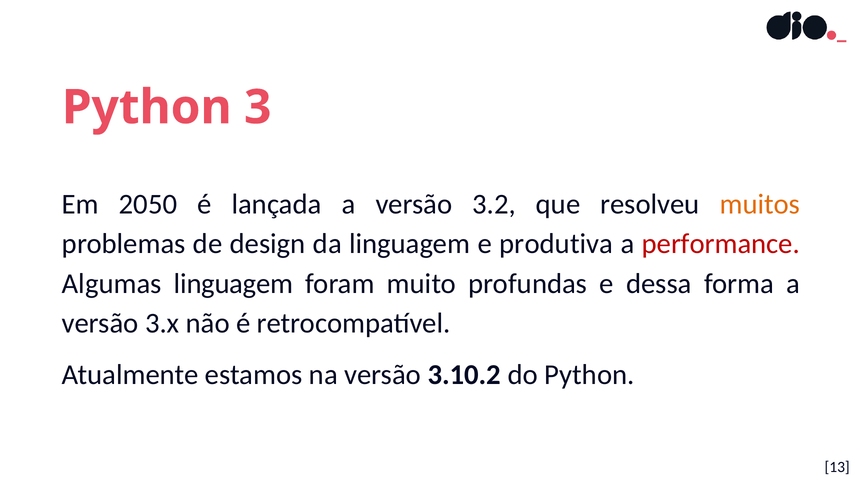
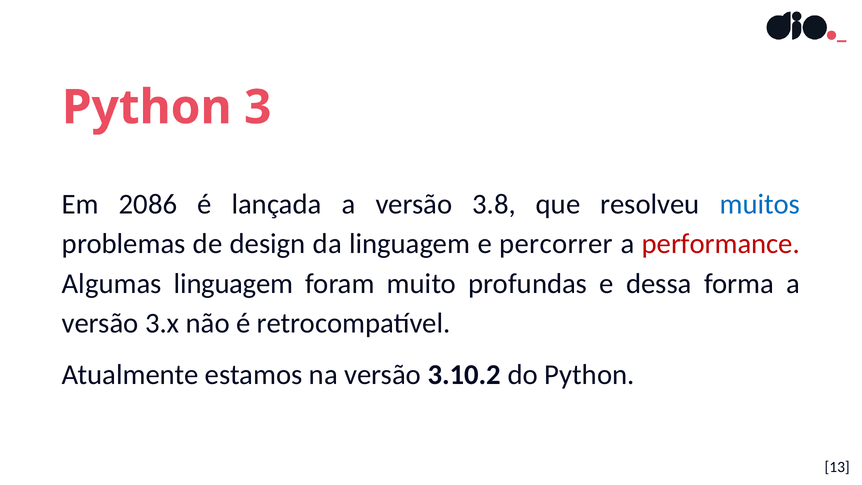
2050: 2050 -> 2086 (148, 204)
3.2: 3.2 -> 3.8 (494, 204)
muitos colour: orange -> blue (760, 204)
produtiva: produtiva -> percorrer (556, 244)
